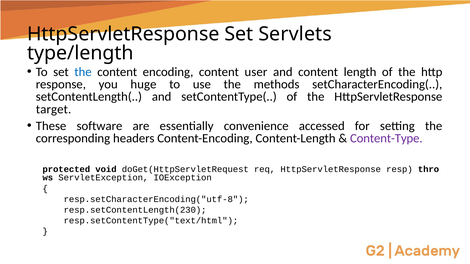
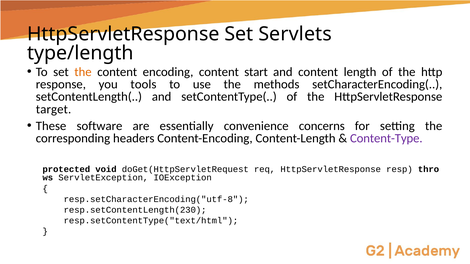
the colour: blue -> orange (83, 72)
user: user -> start (256, 72)
huge: huge -> tools (143, 85)
accessed: accessed -> concerns (322, 126)
